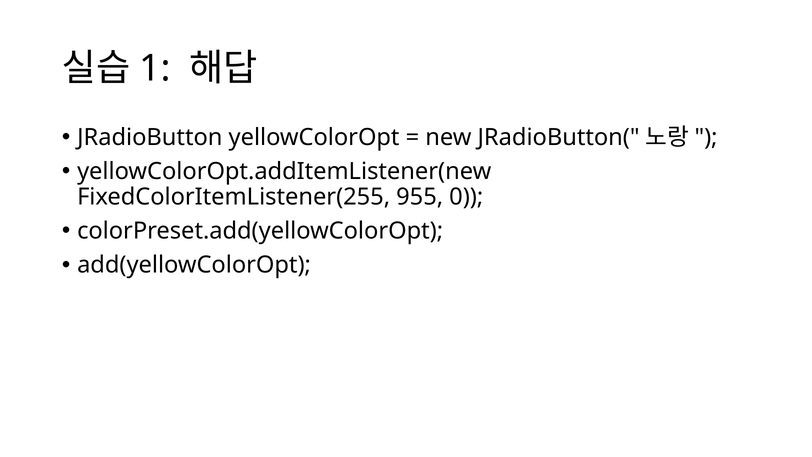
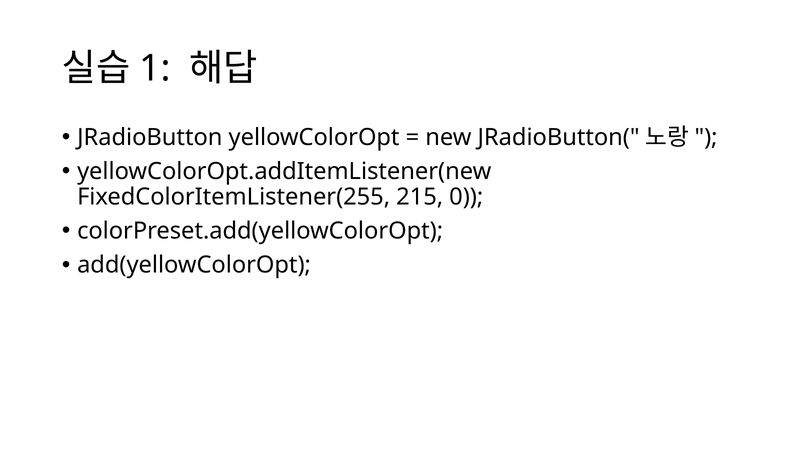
955: 955 -> 215 (420, 197)
